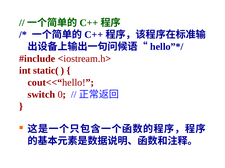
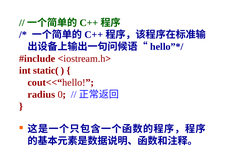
switch: switch -> radius (41, 95)
